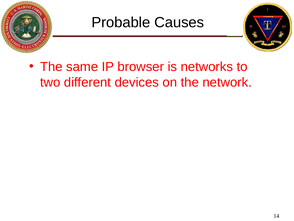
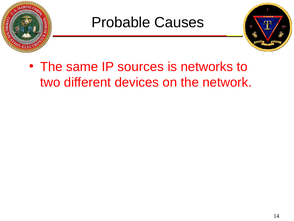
browser: browser -> sources (141, 67)
